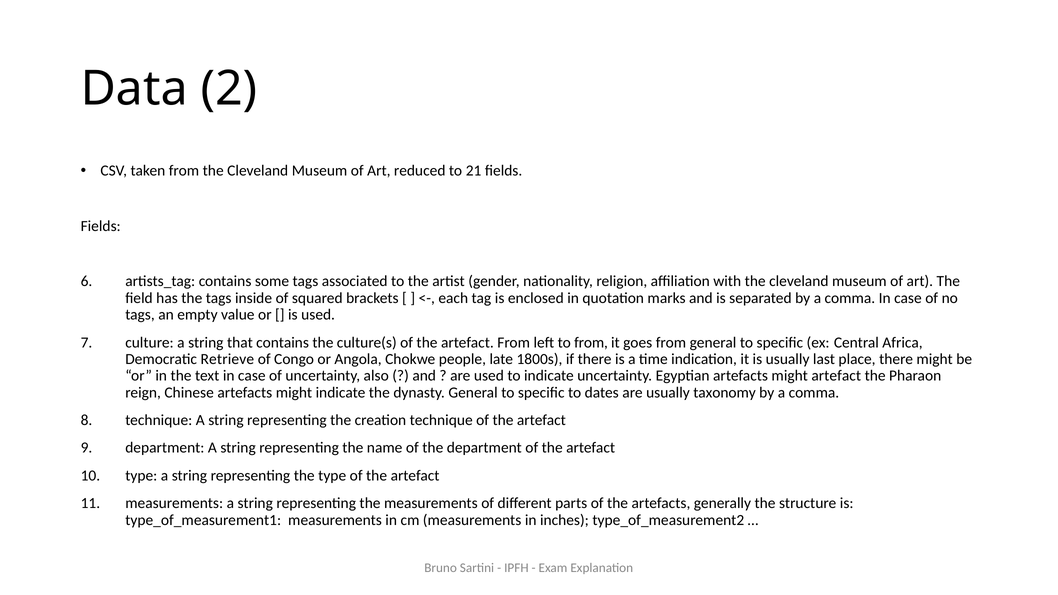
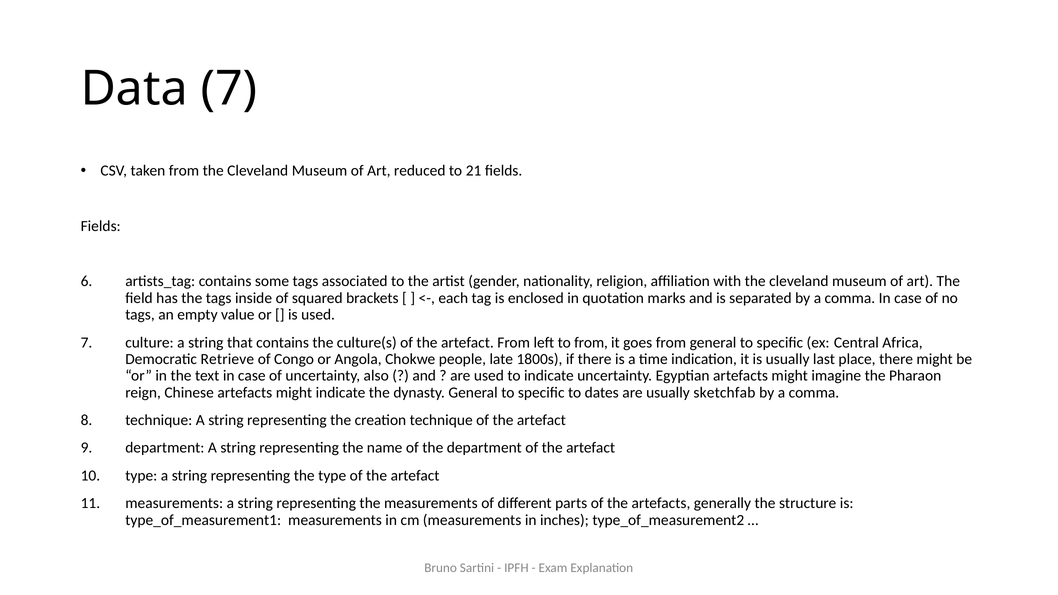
Data 2: 2 -> 7 (229, 89)
might artefact: artefact -> imagine (836, 376)
taxonomy: taxonomy -> sketchfab (724, 393)
